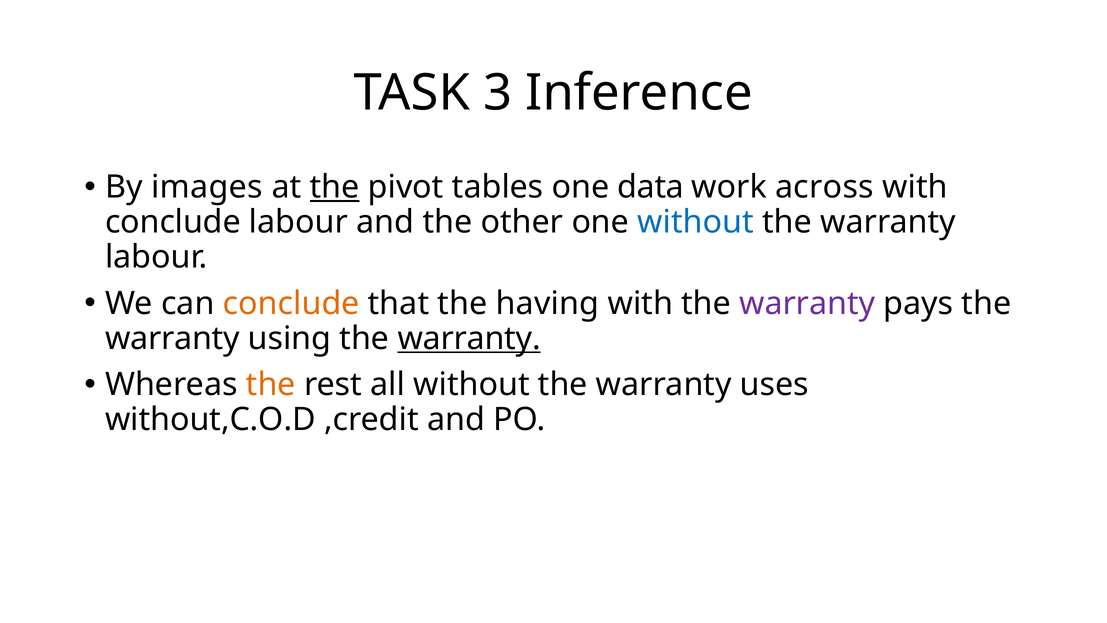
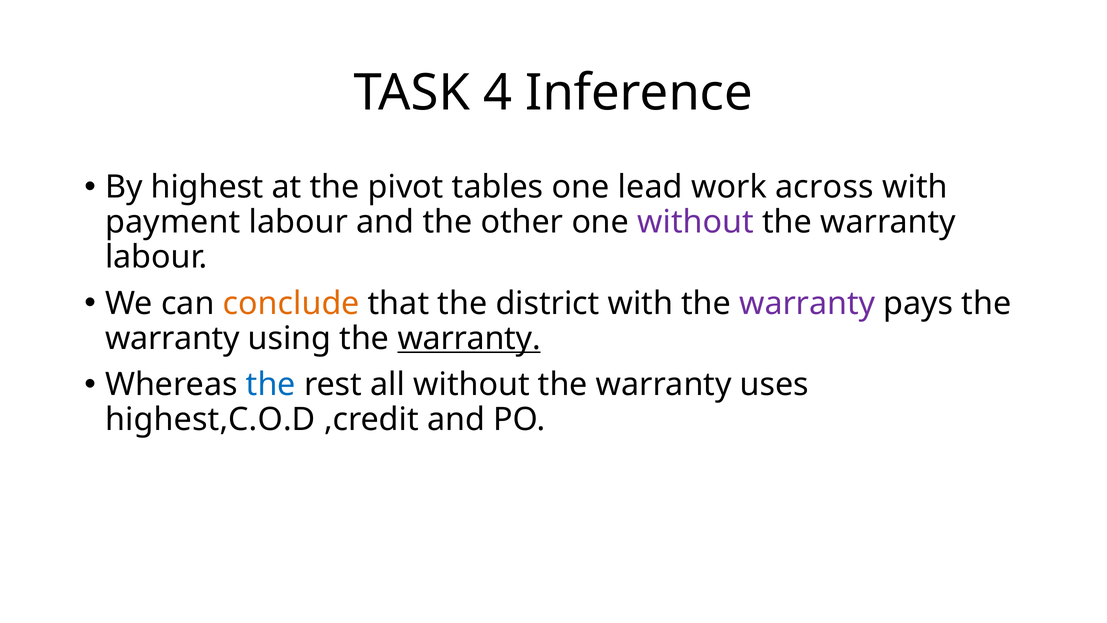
3: 3 -> 4 (498, 93)
images: images -> highest (207, 187)
the underline: present -> none (335, 187)
data: data -> lead (650, 187)
conclude: conclude -> payment (173, 222)
without colour: blue -> purple (696, 222)
having: having -> district (547, 303)
the colour: orange -> blue (271, 385)
without,C.O.D: without,C.O.D -> highest,C.O.D (210, 419)
